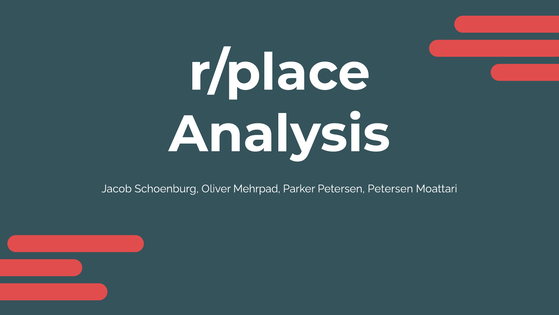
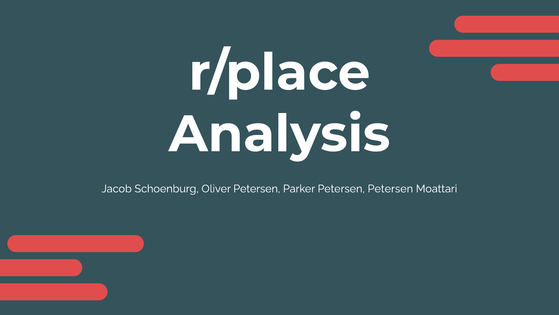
Oliver Mehrpad: Mehrpad -> Petersen (257, 188)
